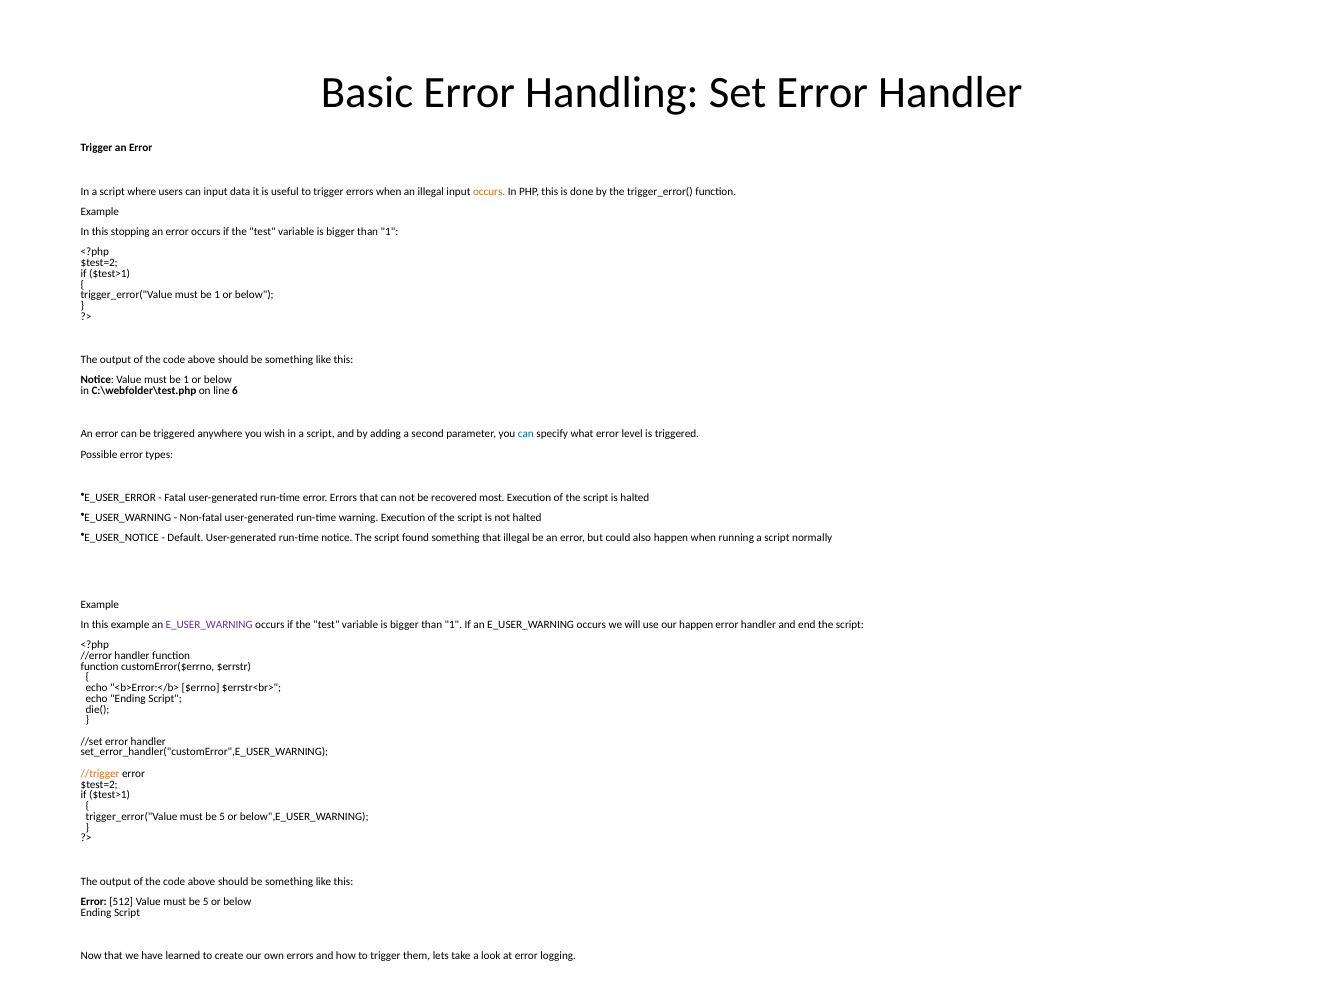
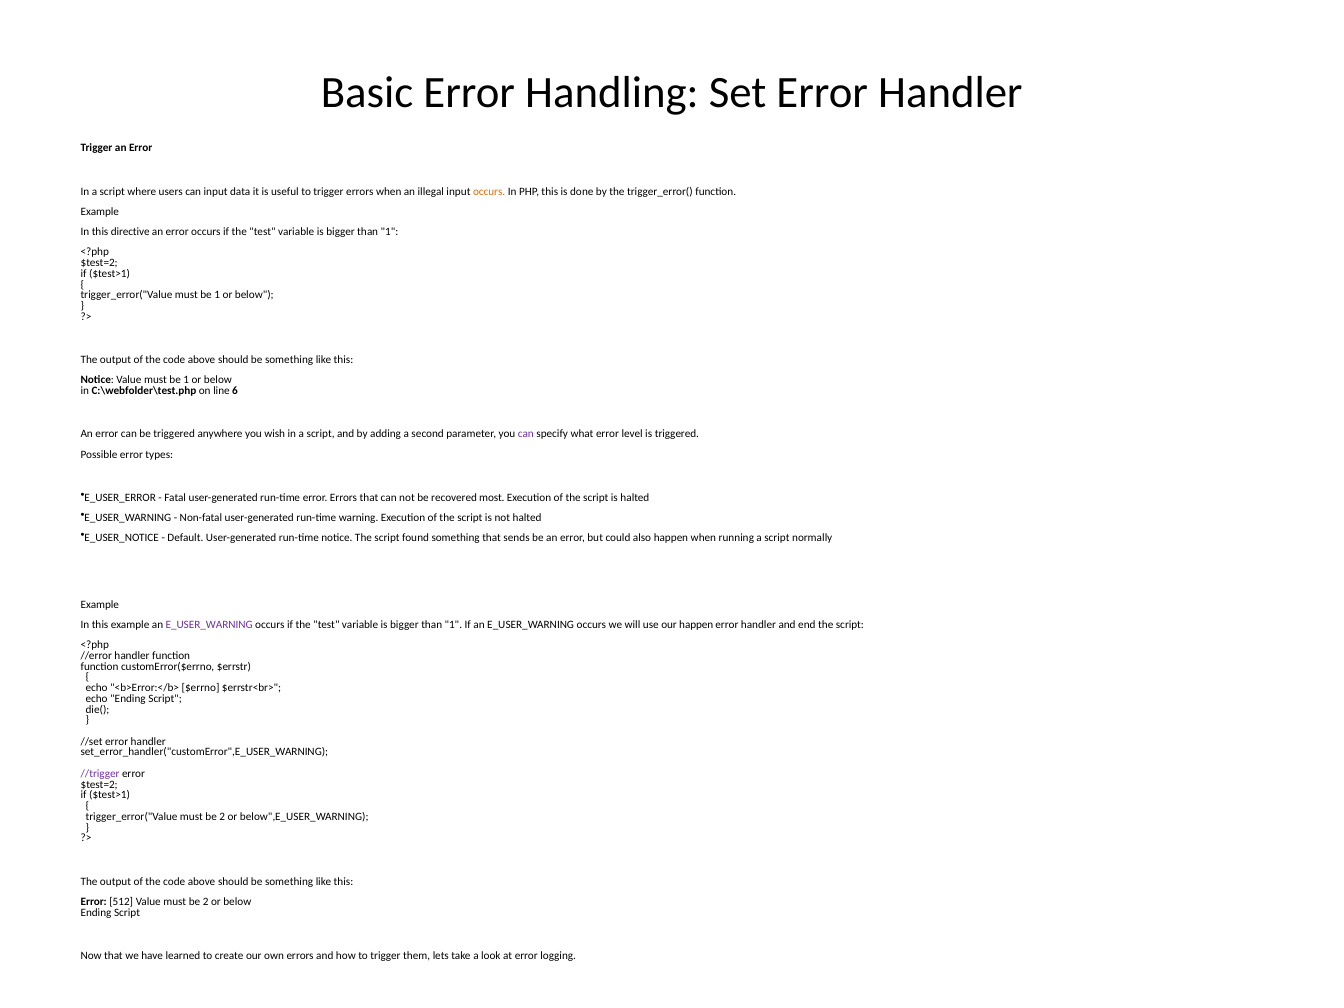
stopping: stopping -> directive (130, 232)
can colour: blue -> purple (526, 434)
that illegal: illegal -> sends (517, 538)
//trigger colour: orange -> purple (100, 774)
trigger_error("Value must be 5: 5 -> 2 (222, 817)
Value must be 5: 5 -> 2 (206, 902)
